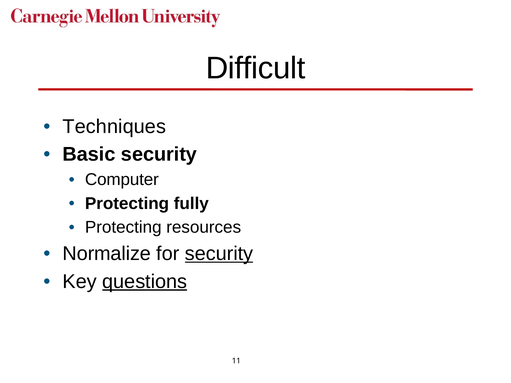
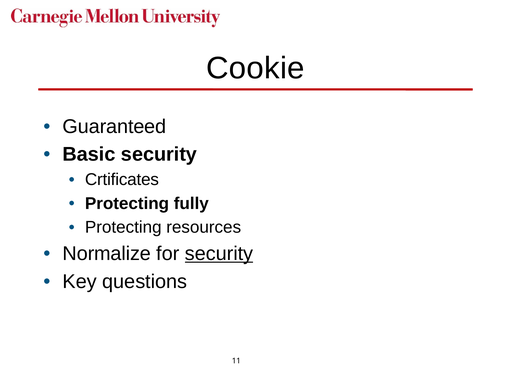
Difficult: Difficult -> Cookie (255, 68)
Techniques: Techniques -> Guaranteed (114, 127)
Computer: Computer -> Crtificates (122, 180)
questions underline: present -> none (145, 282)
